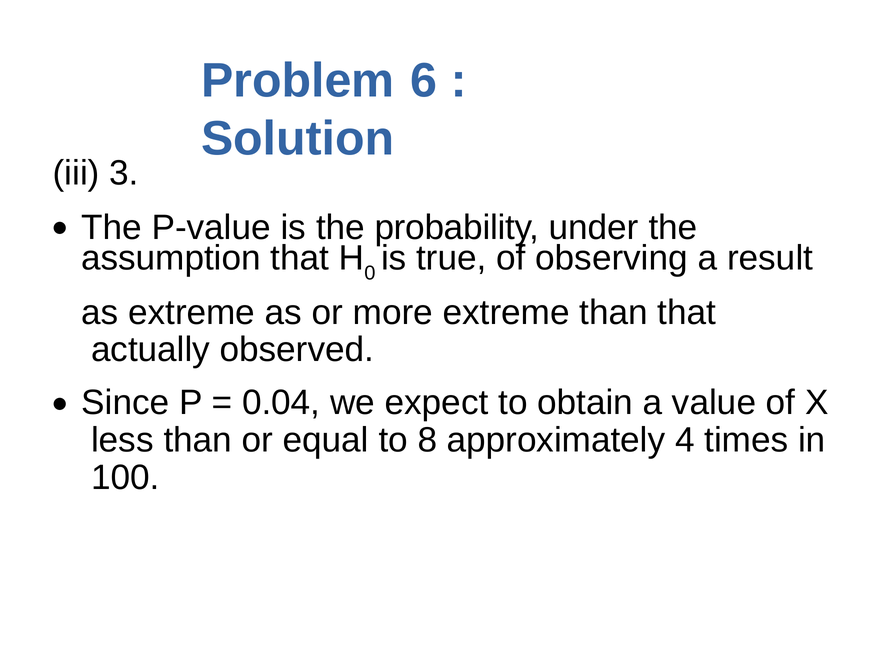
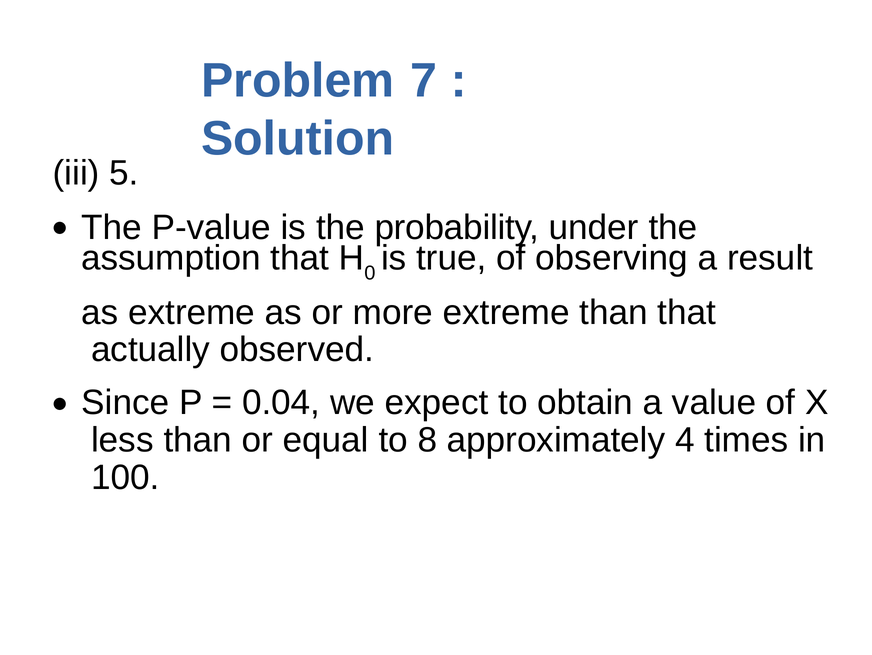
6: 6 -> 7 (424, 81)
3: 3 -> 5 (124, 173)
